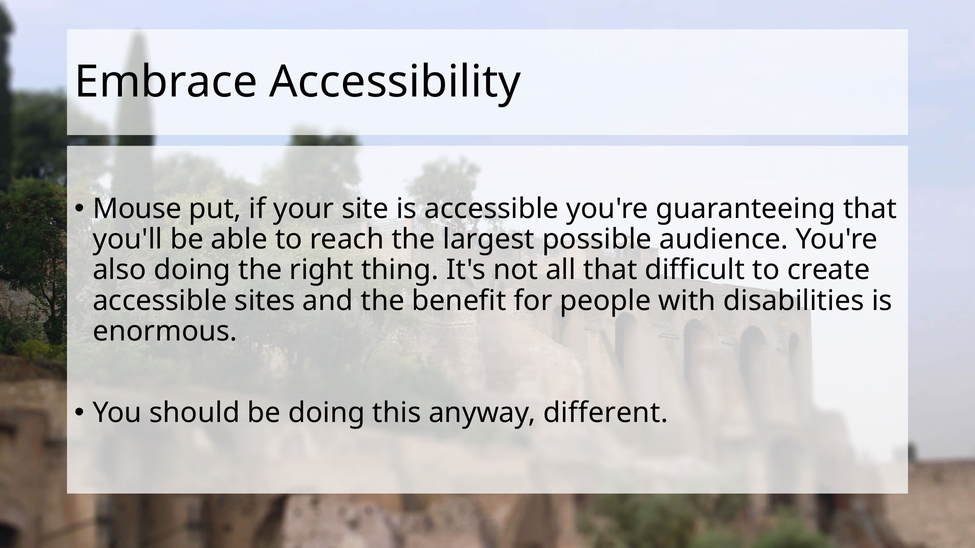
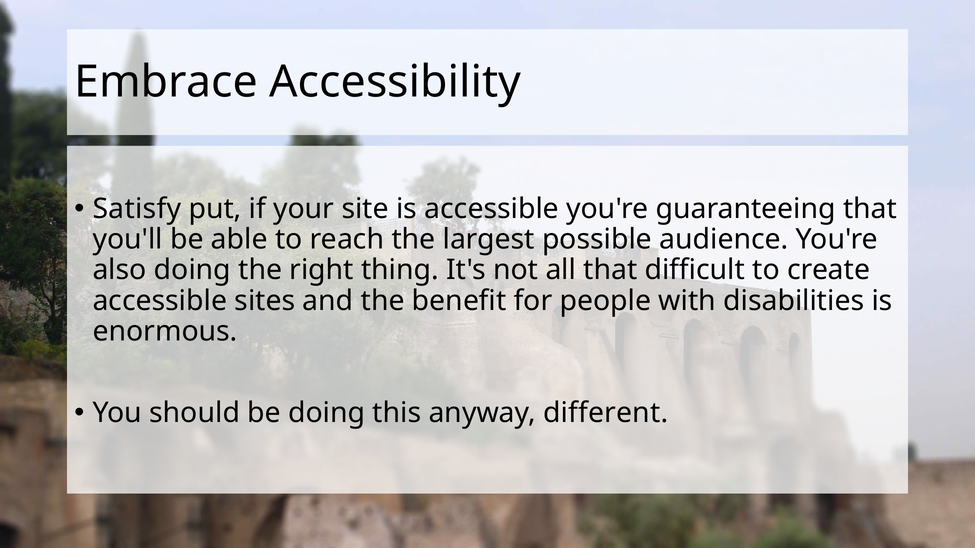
Mouse: Mouse -> Satisfy (137, 209)
